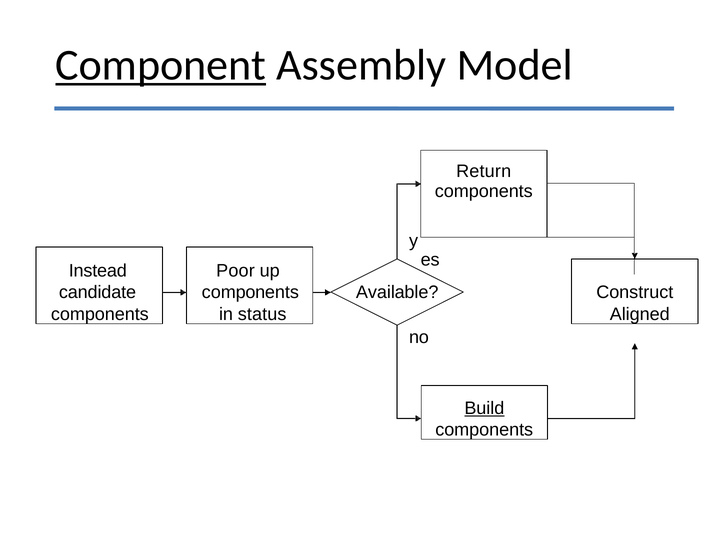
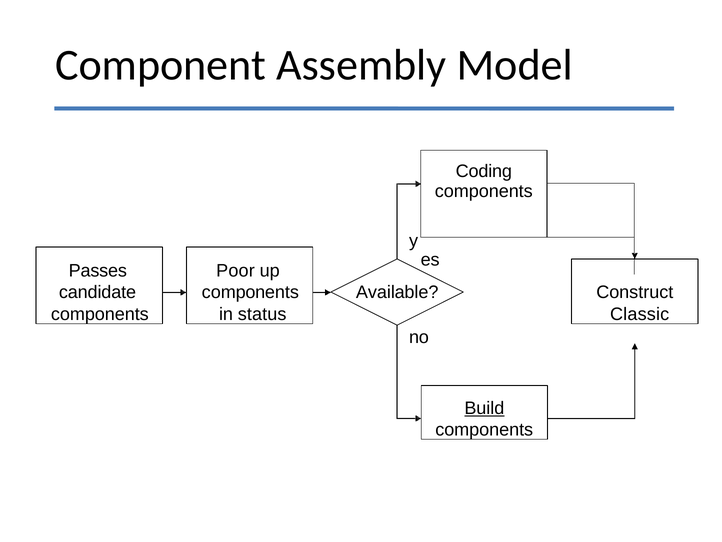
Component underline: present -> none (161, 65)
Return: Return -> Coding (484, 171)
Instead: Instead -> Passes (98, 271)
Aligned: Aligned -> Classic (640, 314)
